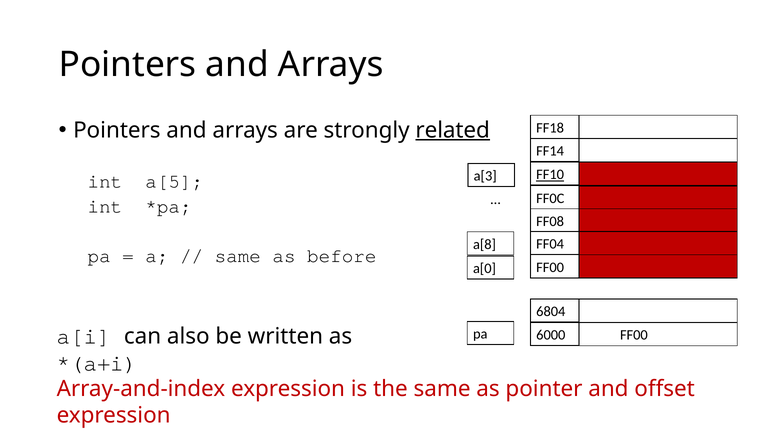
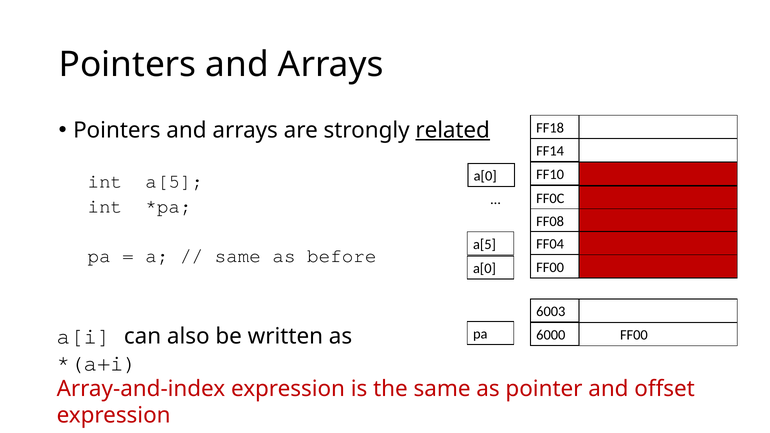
FF10 underline: present -> none (550, 175)
a[3: a[3 -> a[0 (485, 176)
a[8: a[8 -> a[5 (485, 244)
6804: 6804 -> 6003 (551, 312)
